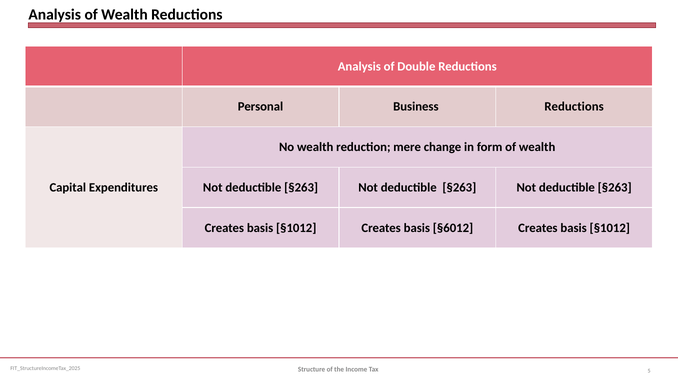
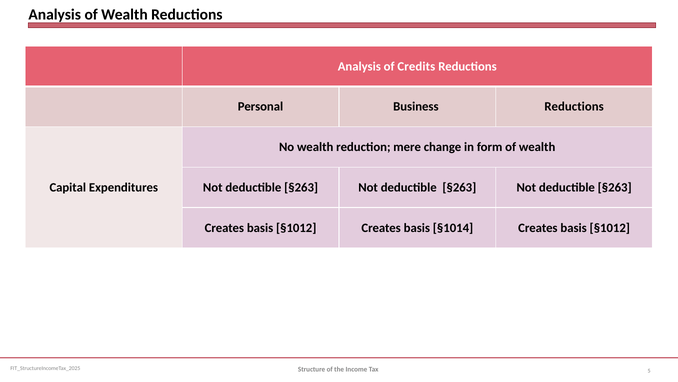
Double: Double -> Credits (416, 66)
§6012: §6012 -> §1014 (453, 228)
